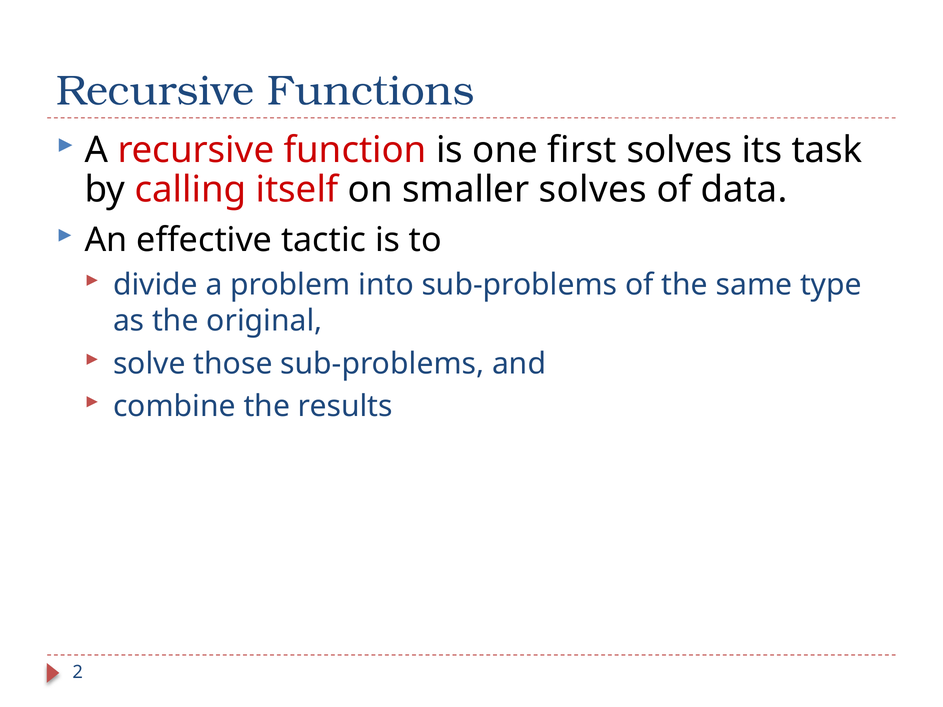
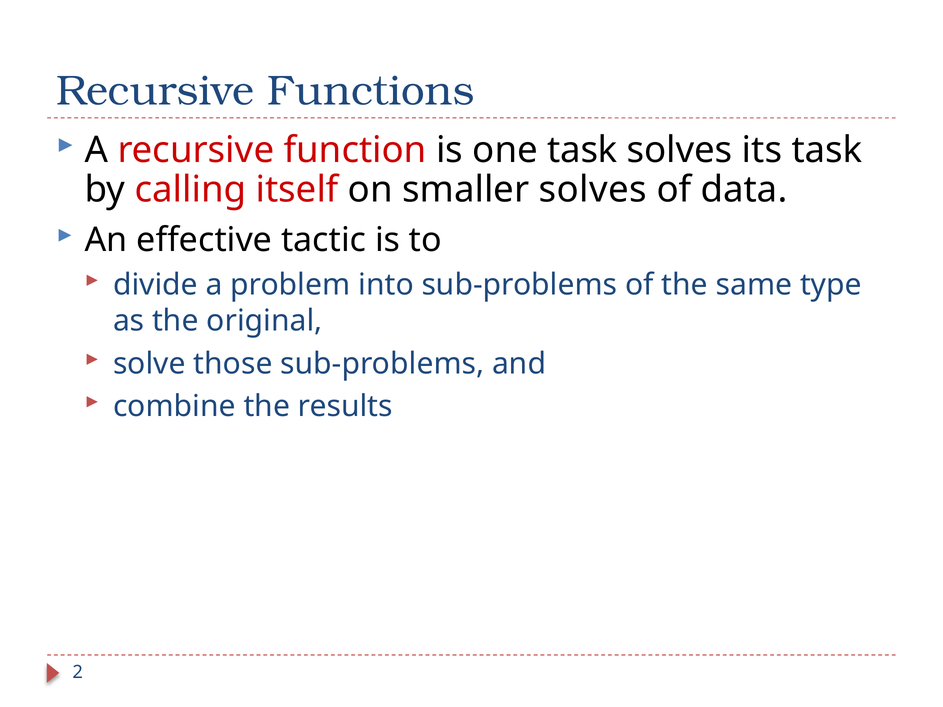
one first: first -> task (582, 150)
